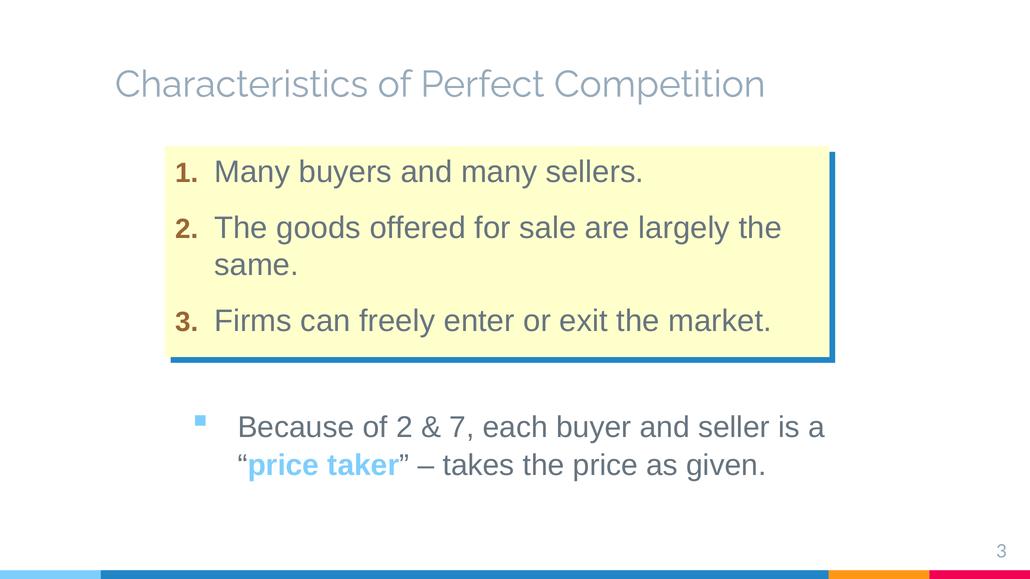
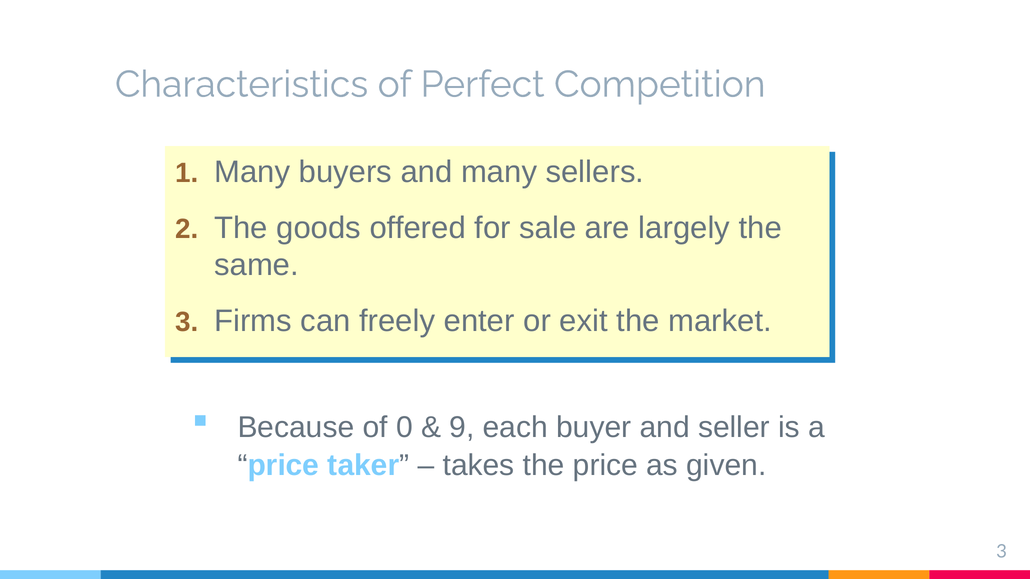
of 2: 2 -> 0 (404, 428)
7: 7 -> 9 (462, 428)
